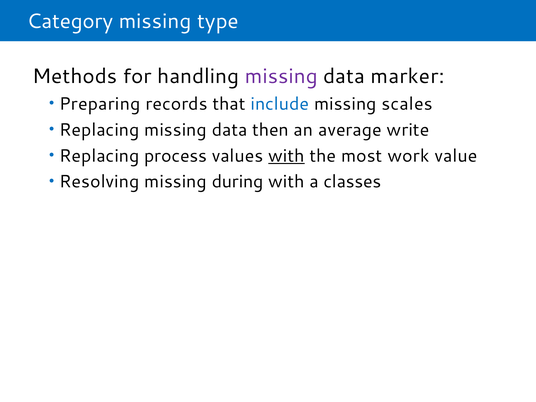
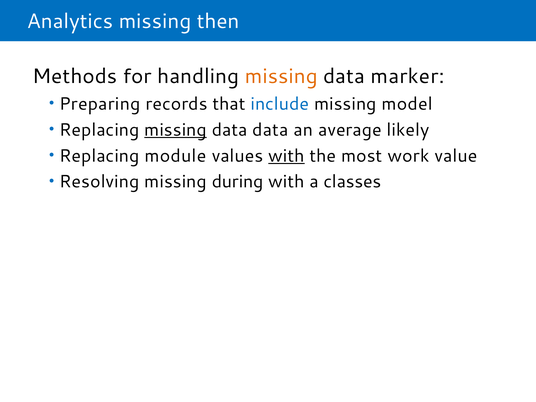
Category: Category -> Analytics (70, 21)
type: type -> then (218, 21)
missing colour: purple -> orange (281, 76)
scales: scales -> model (407, 104)
missing underline: none -> present (176, 130)
data then: then -> data (270, 130)
write: write -> likely (408, 130)
process: process -> module (175, 156)
